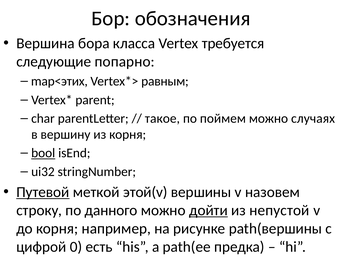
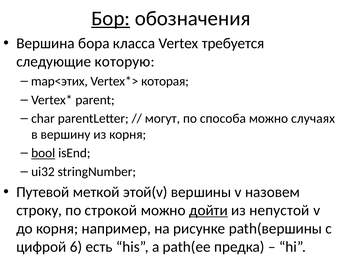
Бор underline: none -> present (111, 18)
попарно: попарно -> которую (125, 61)
равным: равным -> которая (165, 81)
такое: такое -> могут (162, 118)
поймем: поймем -> способа (223, 118)
Путевой underline: present -> none (43, 192)
данного: данного -> строкой (111, 210)
0: 0 -> 6 (76, 246)
